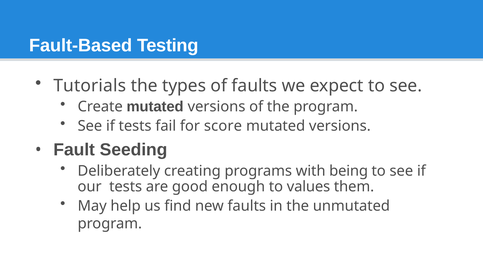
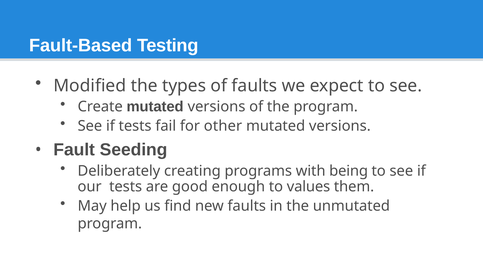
Tutorials: Tutorials -> Modified (90, 86)
score: score -> other (223, 126)
